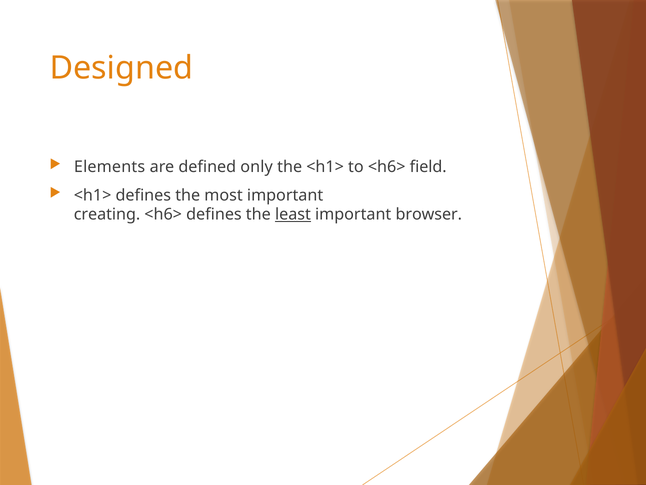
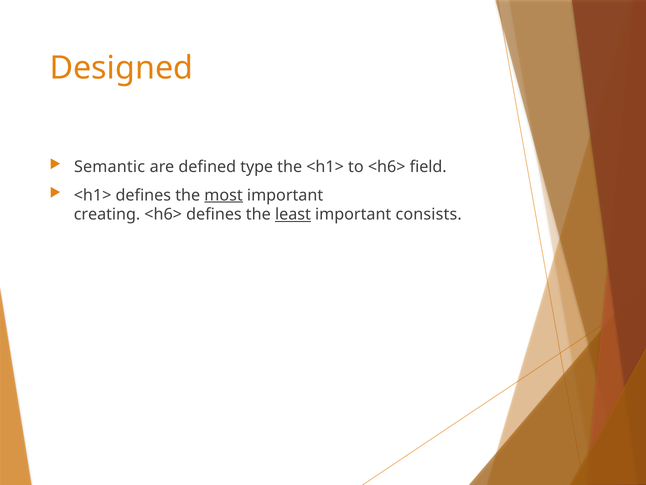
Elements: Elements -> Semantic (110, 167)
only: only -> type (257, 167)
most underline: none -> present (224, 195)
browser: browser -> consists (429, 214)
